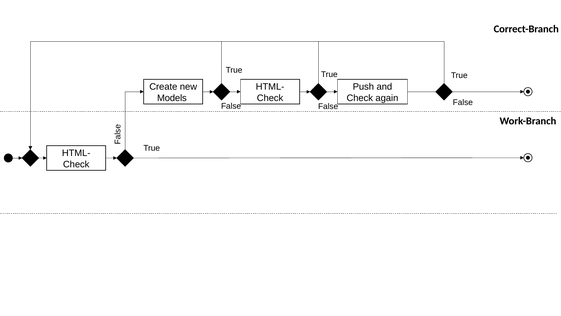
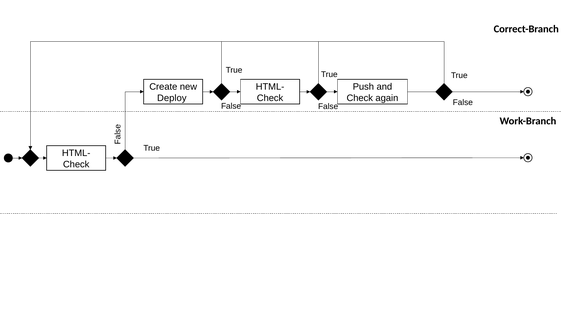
Models: Models -> Deploy (172, 98)
